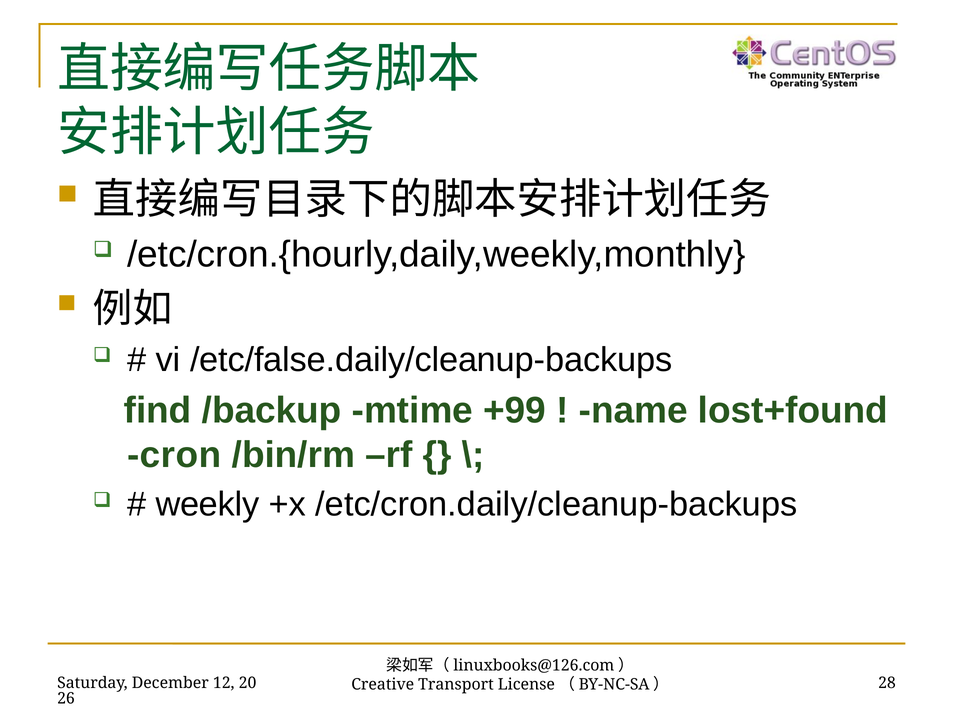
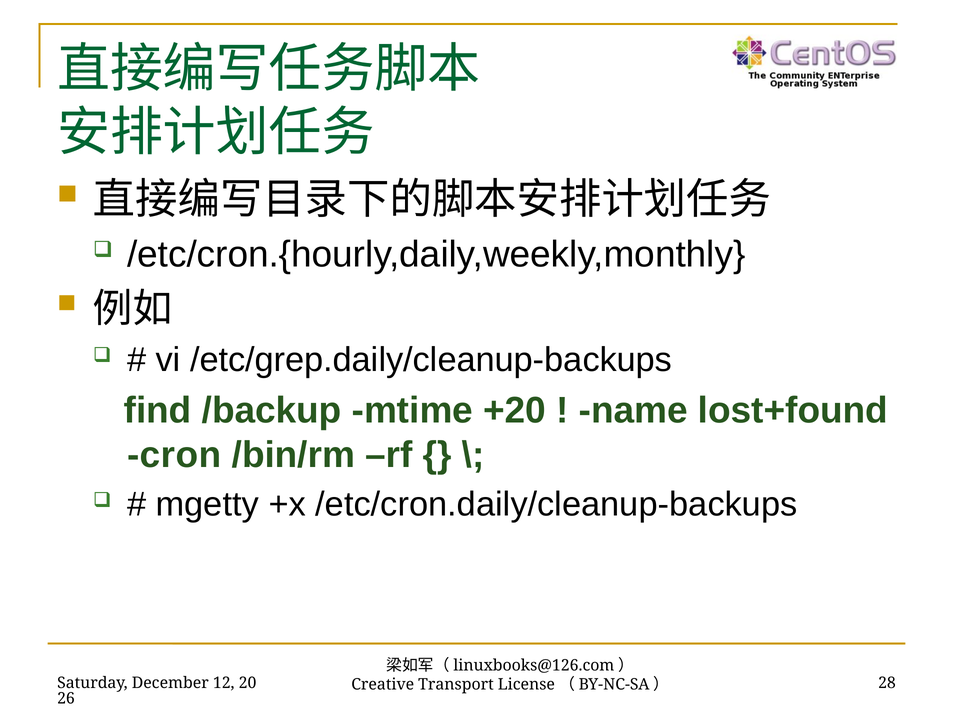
/etc/false.daily/cleanup-backups: /etc/false.daily/cleanup-backups -> /etc/grep.daily/cleanup-backups (431, 360)
+99: +99 -> +20 (515, 410)
weekly: weekly -> mgetty (207, 504)
